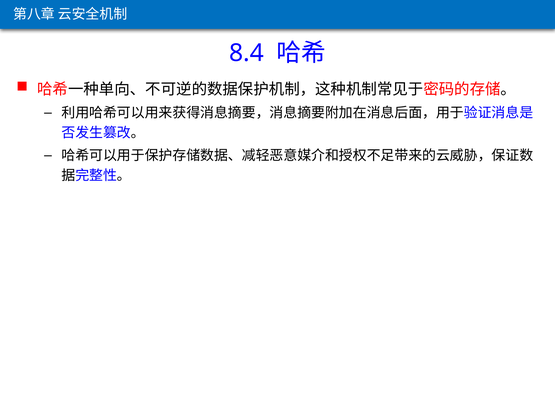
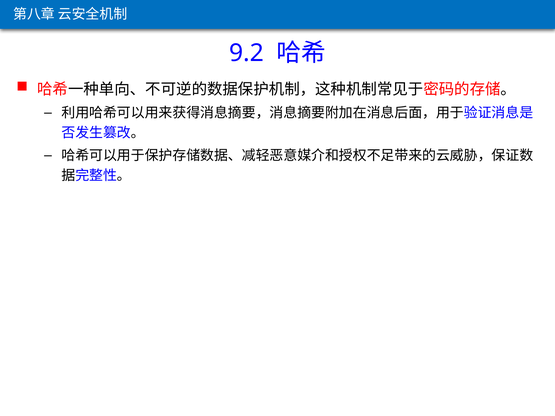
8.4: 8.4 -> 9.2 (247, 53)
